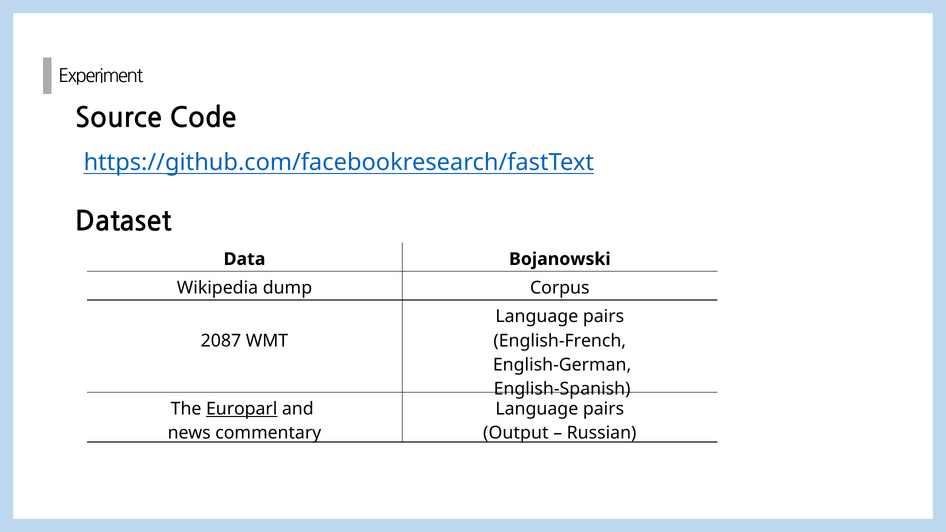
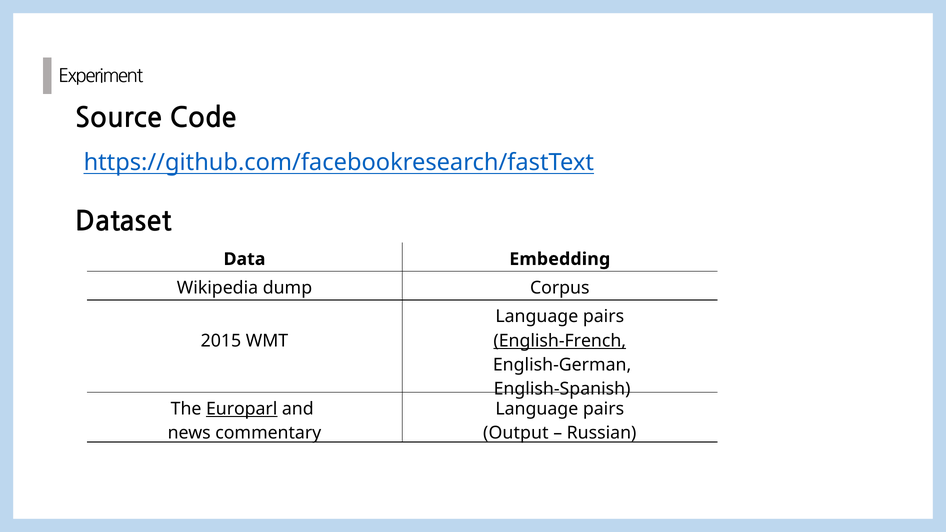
Bojanowski: Bojanowski -> Embedding (560, 259)
2087: 2087 -> 2015 (221, 341)
English-French underline: none -> present (560, 341)
